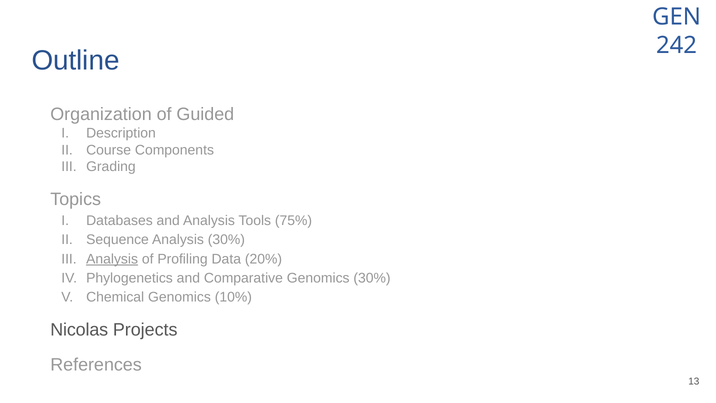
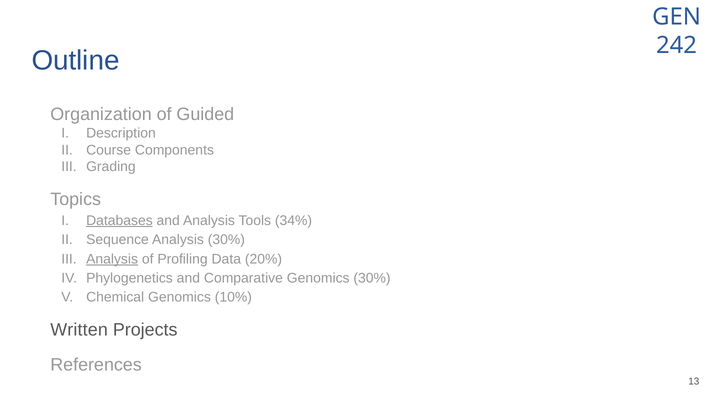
Databases underline: none -> present (119, 220)
75%: 75% -> 34% (294, 220)
Nicolas: Nicolas -> Written (79, 330)
